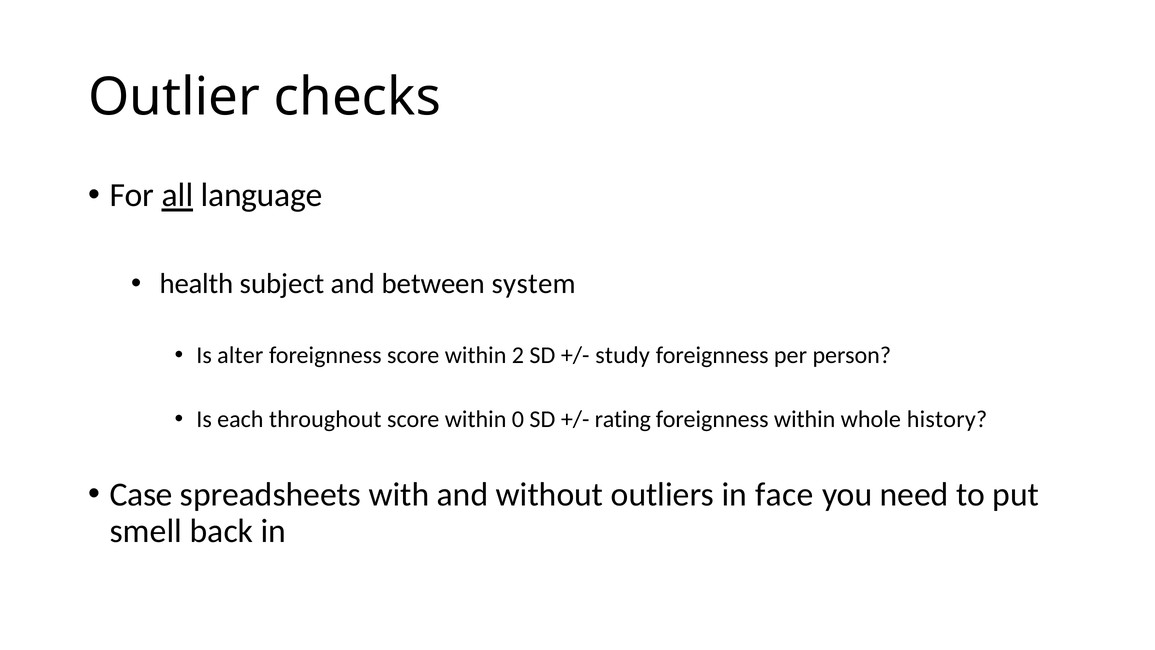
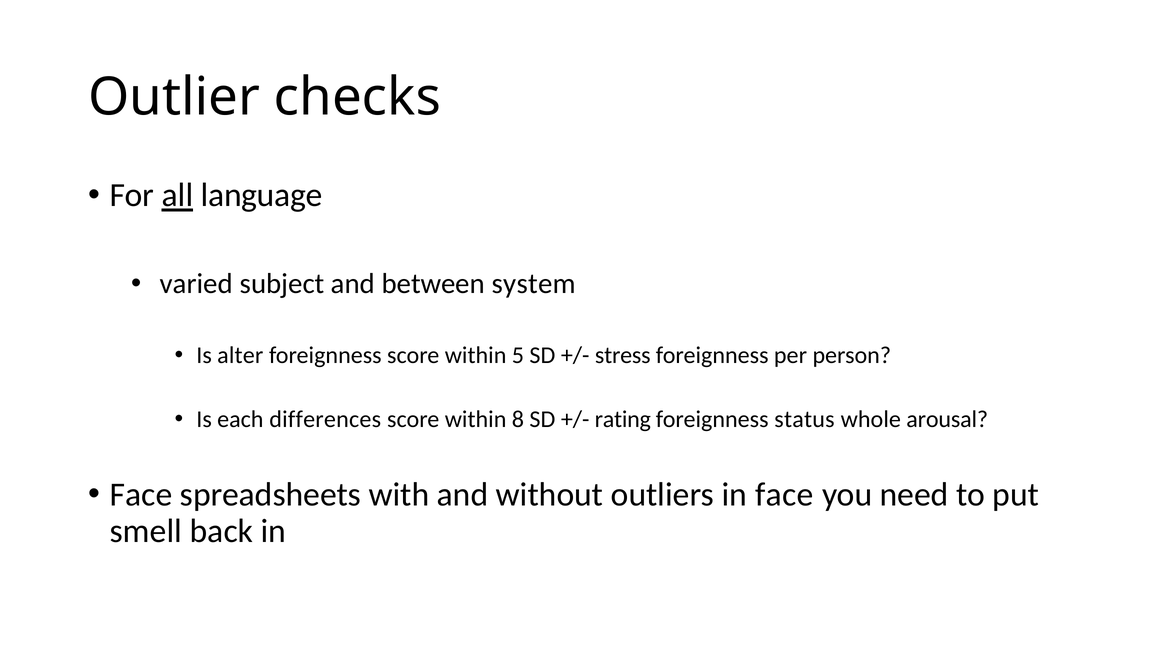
health: health -> varied (196, 284)
2: 2 -> 5 (518, 355)
study: study -> stress (623, 355)
throughout: throughout -> differences (325, 419)
0: 0 -> 8 (518, 419)
foreignness within: within -> status (804, 419)
history: history -> arousal (947, 419)
Case: Case -> Face (141, 494)
